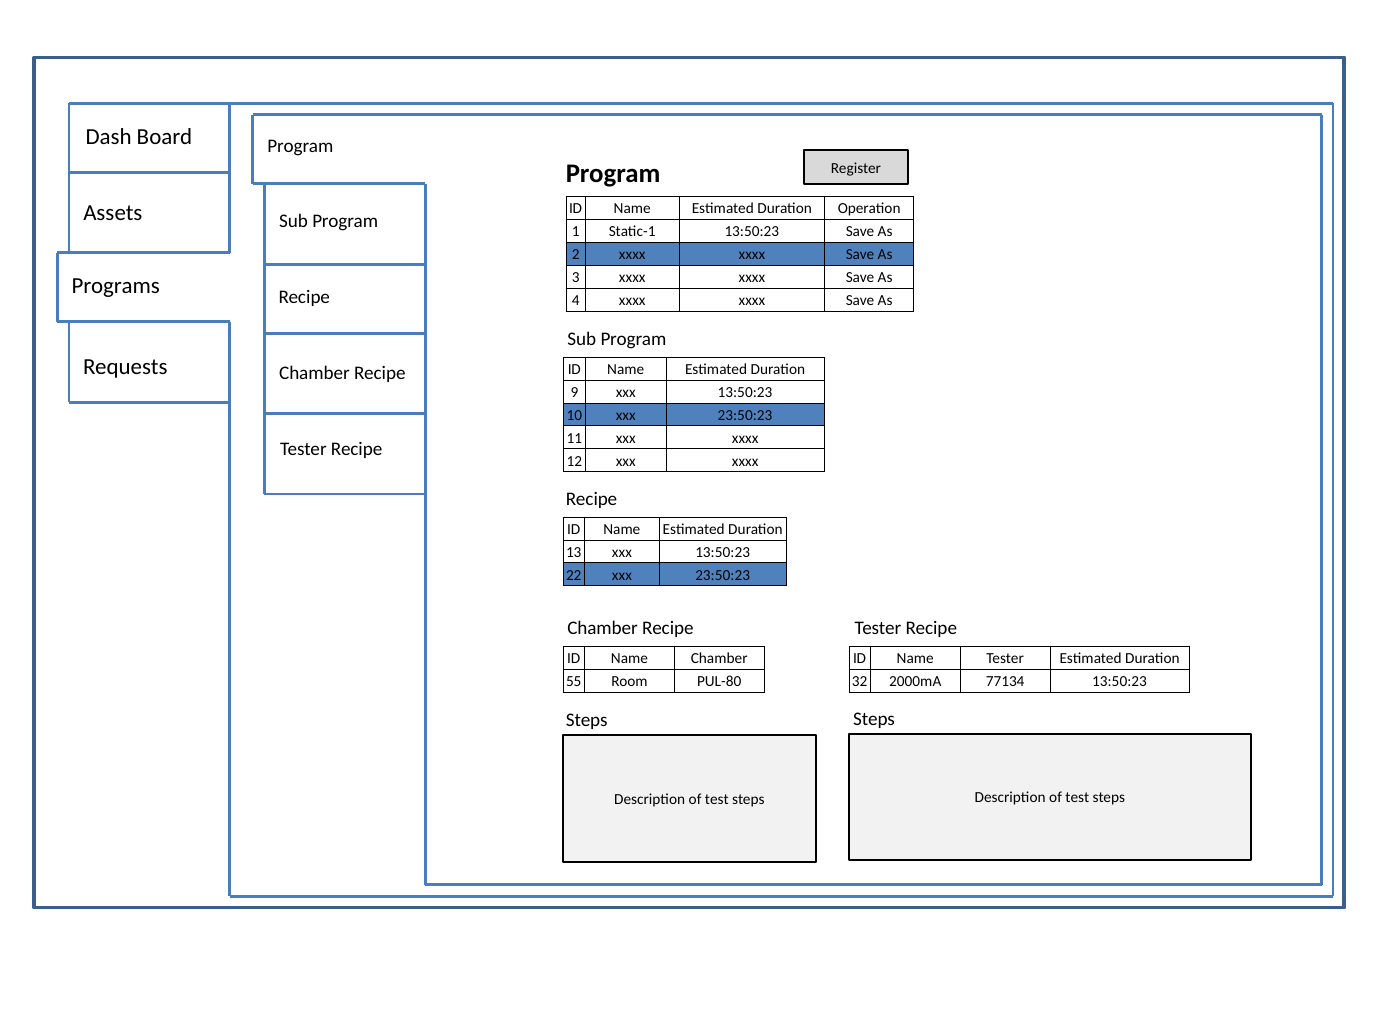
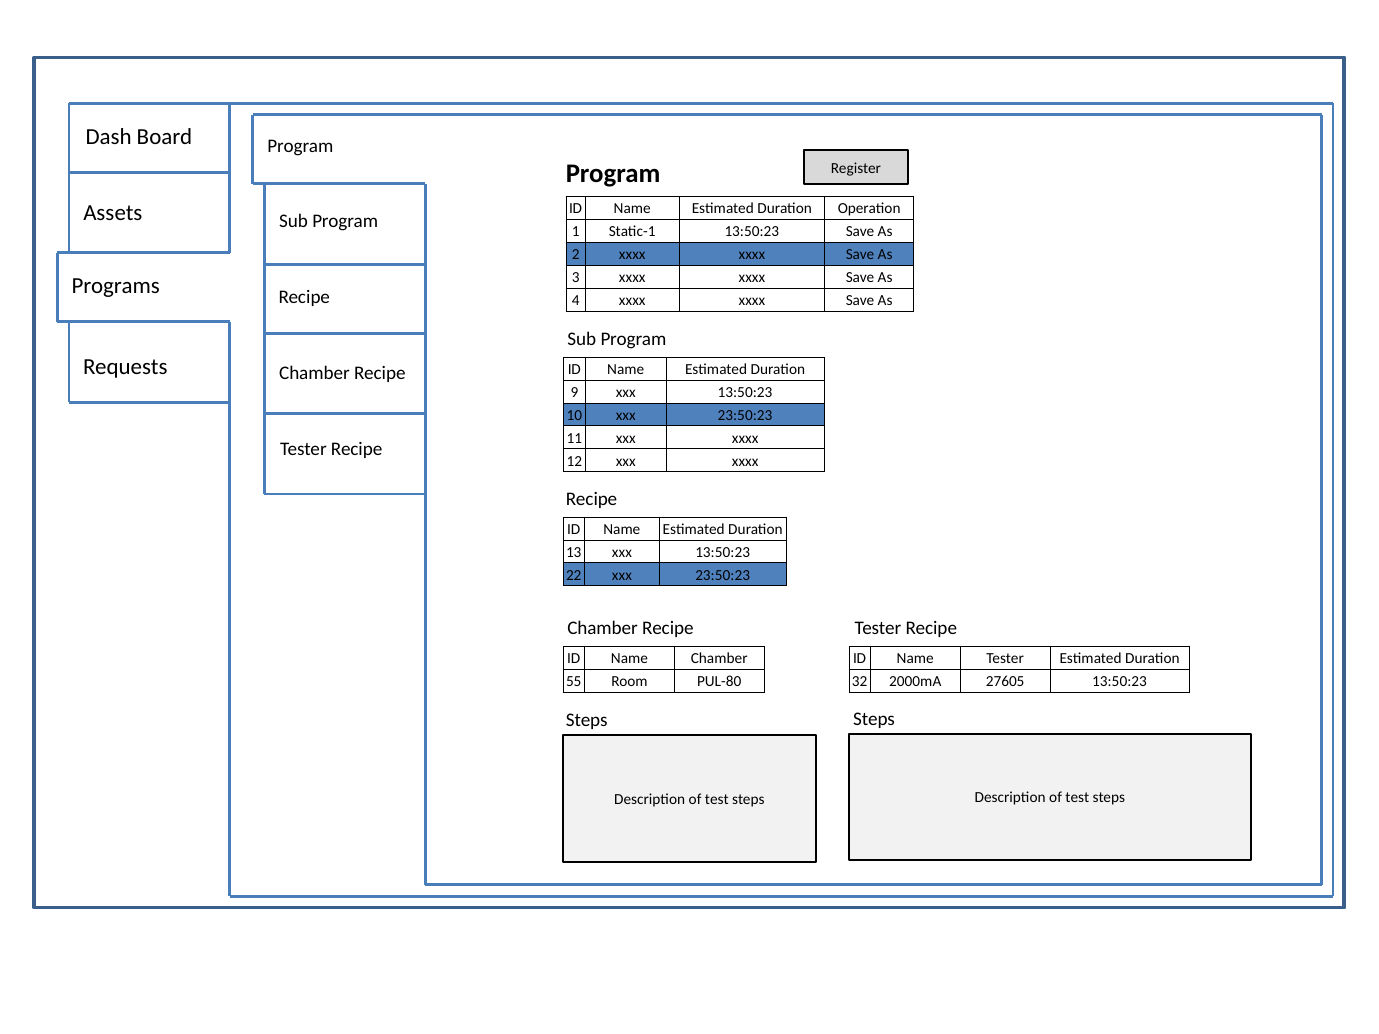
77134: 77134 -> 27605 (1005, 682)
